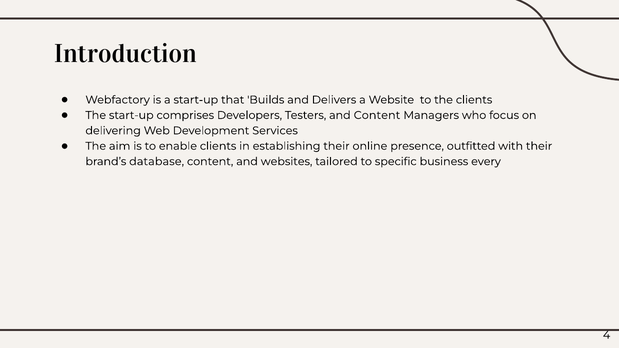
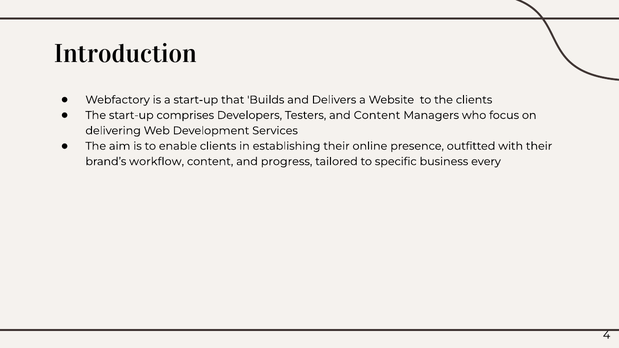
database: database -> workflow (157, 162)
websites: websites -> progress (287, 162)
